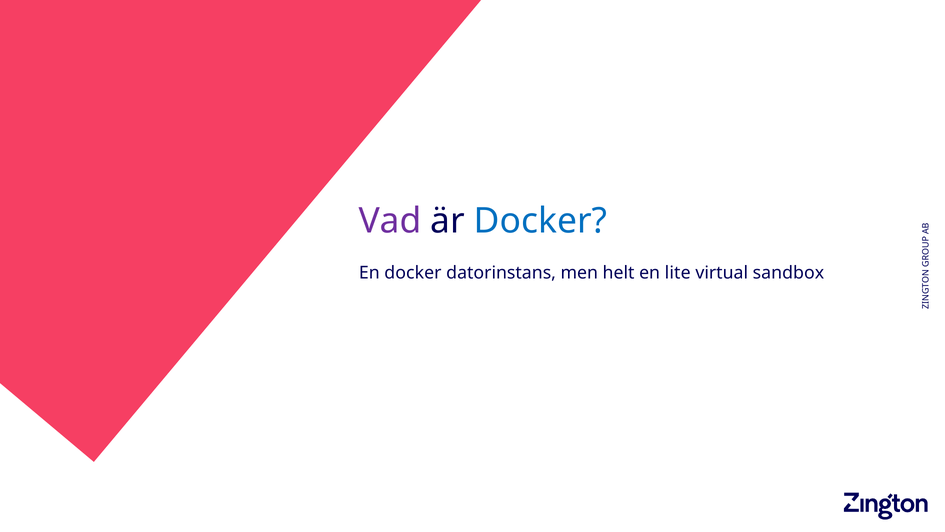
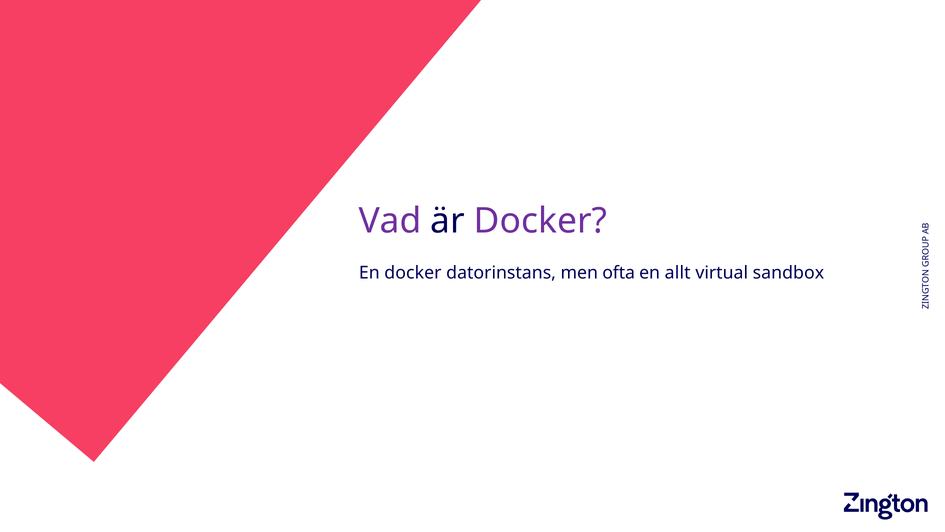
Docker colour: blue -> purple (541, 221)
helt: helt -> ofta (619, 272)
lite: lite -> allt (678, 272)
